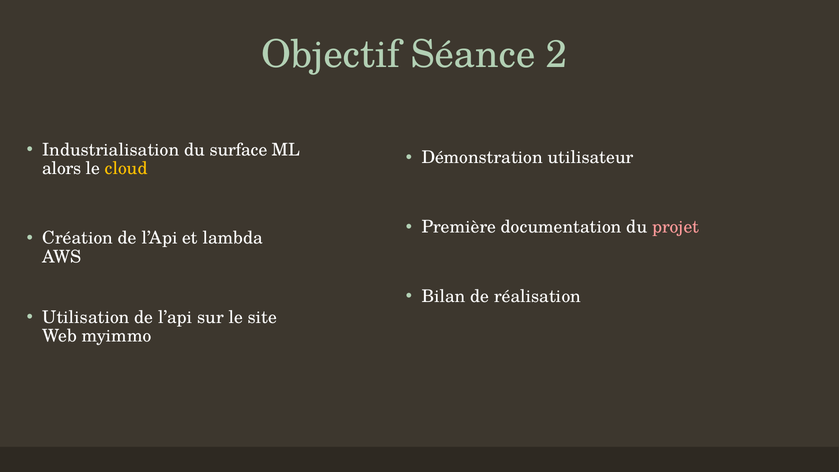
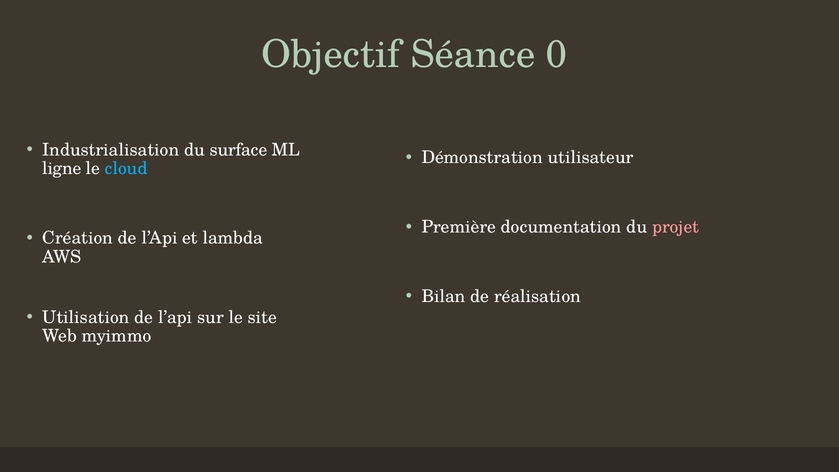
2: 2 -> 0 (557, 55)
alors: alors -> ligne (62, 169)
cloud colour: yellow -> light blue (126, 169)
